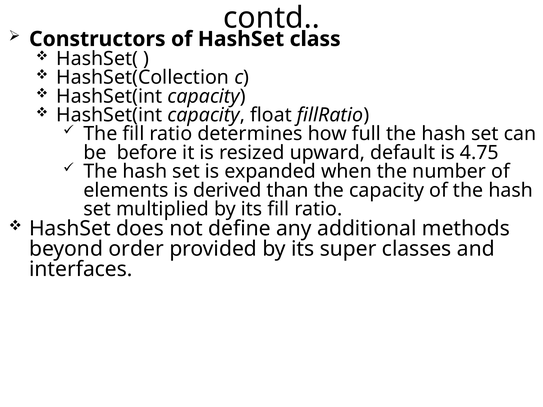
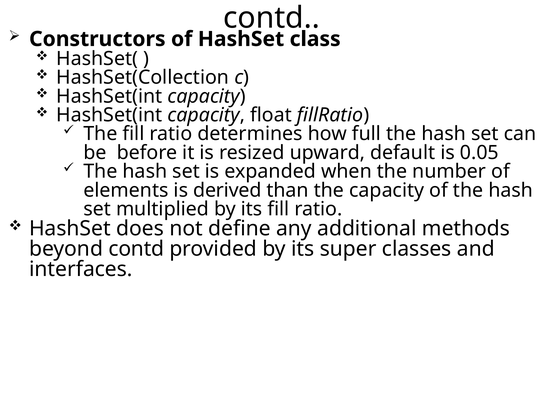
4.75: 4.75 -> 0.05 (479, 153)
beyond order: order -> contd (136, 249)
